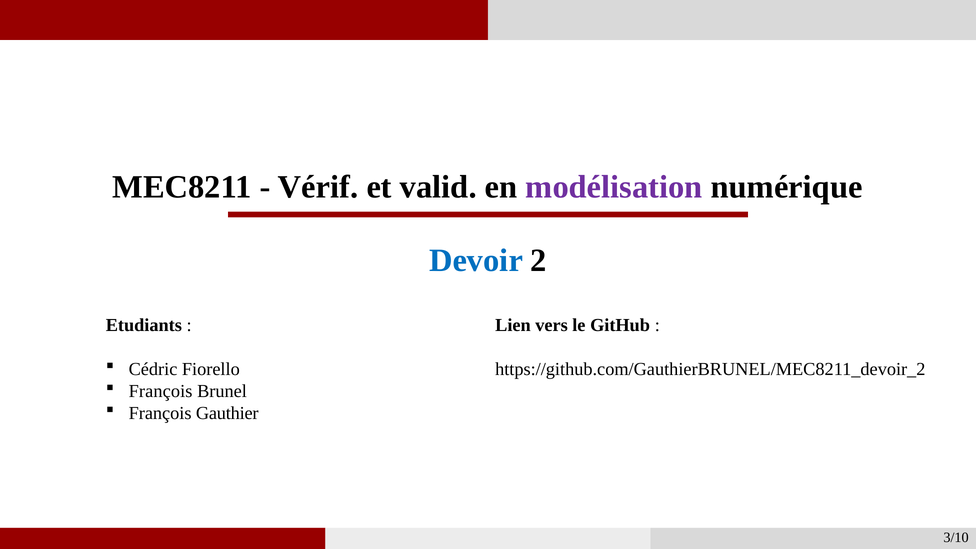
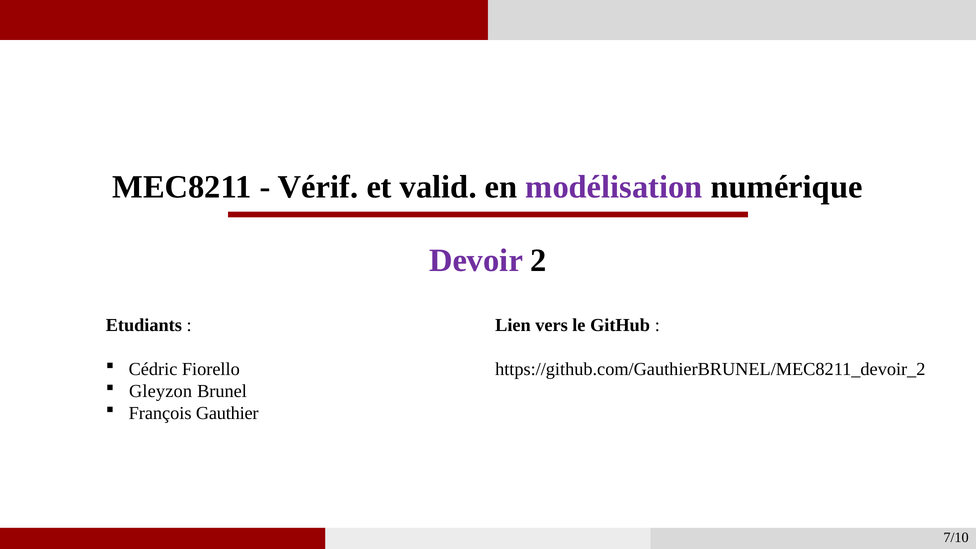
Devoir colour: blue -> purple (476, 261)
François: François -> Gleyzon (161, 391)
3/10: 3/10 -> 7/10 (956, 537)
